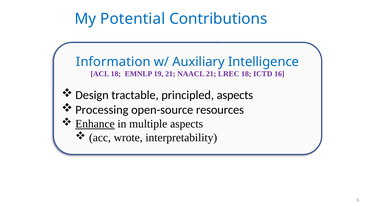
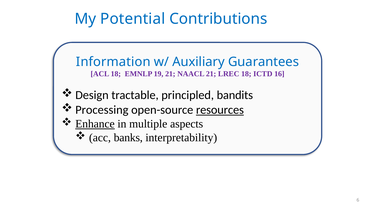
Intelligence: Intelligence -> Guarantees (263, 62)
principled aspects: aspects -> bandits (235, 95)
resources underline: none -> present (220, 110)
wrote: wrote -> banks (128, 138)
